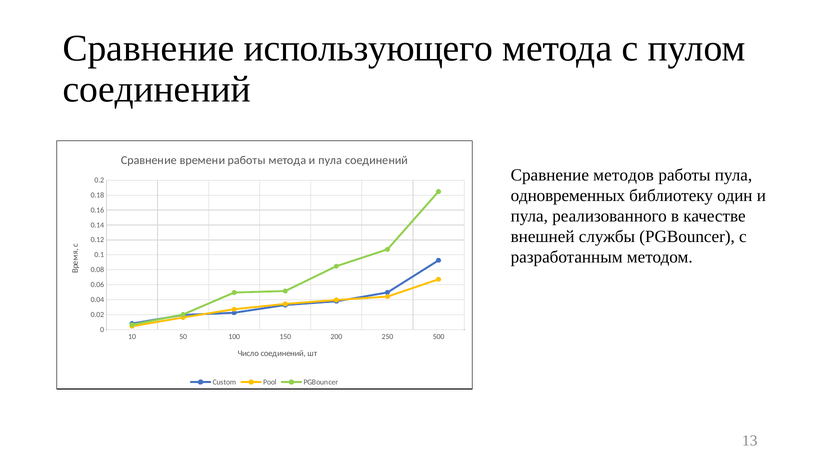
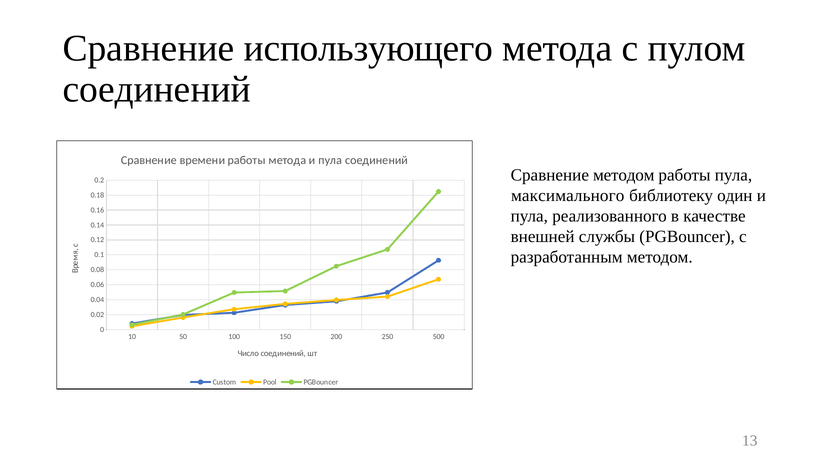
Сравнение методов: методов -> методом (624, 175)
одновременных: одновременных -> максимального (568, 196)
